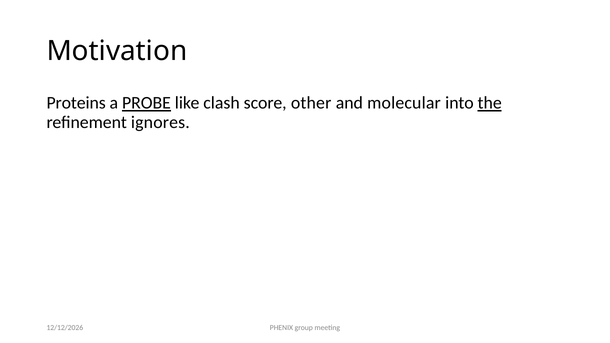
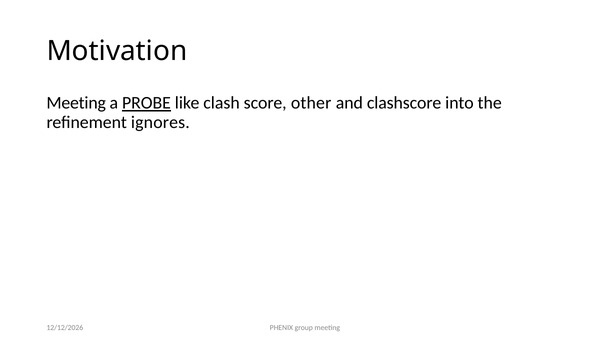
Proteins: Proteins -> Meeting (76, 103)
molecular: molecular -> clashscore (404, 103)
the underline: present -> none (490, 103)
